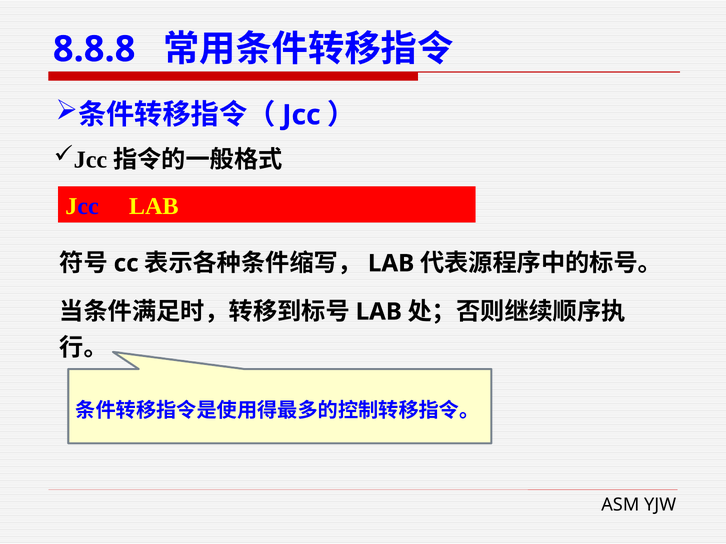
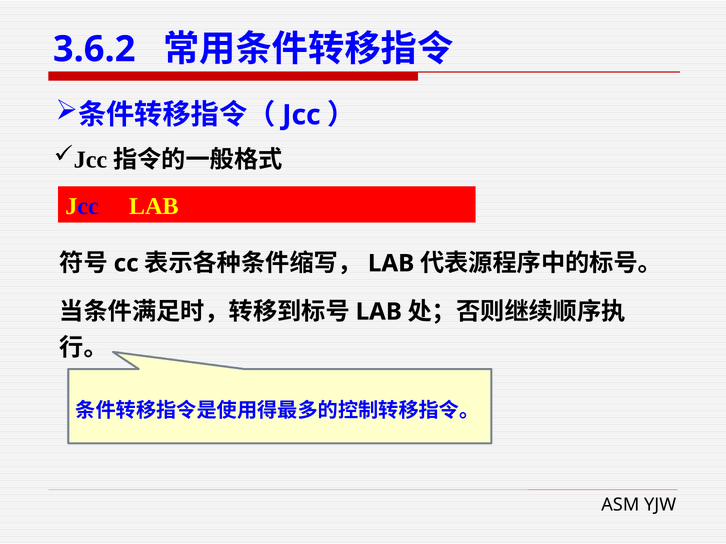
8.8.8: 8.8.8 -> 3.6.2 (94, 49)
